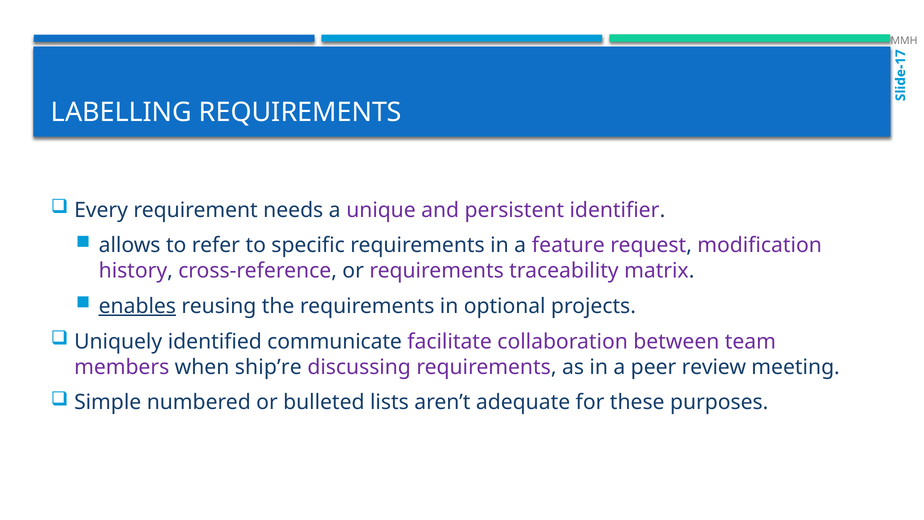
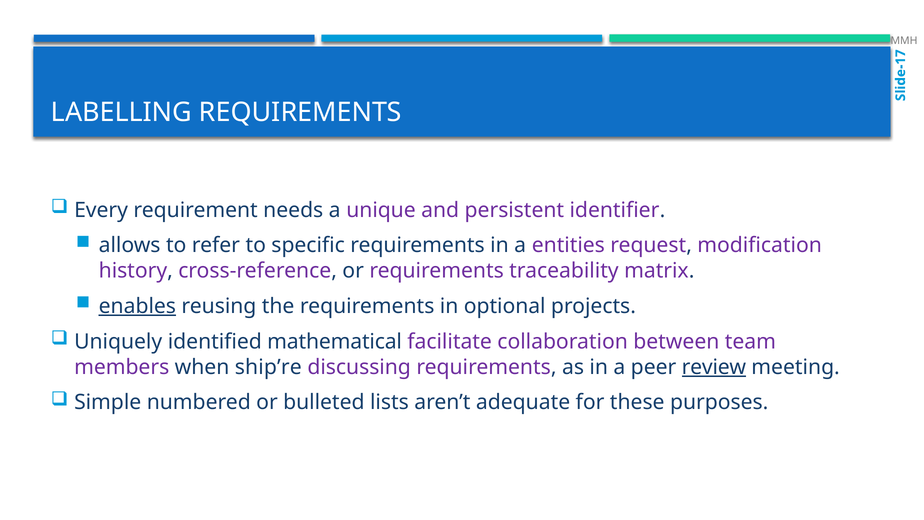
feature: feature -> entities (568, 245)
communicate: communicate -> mathematical (335, 341)
review underline: none -> present (714, 367)
